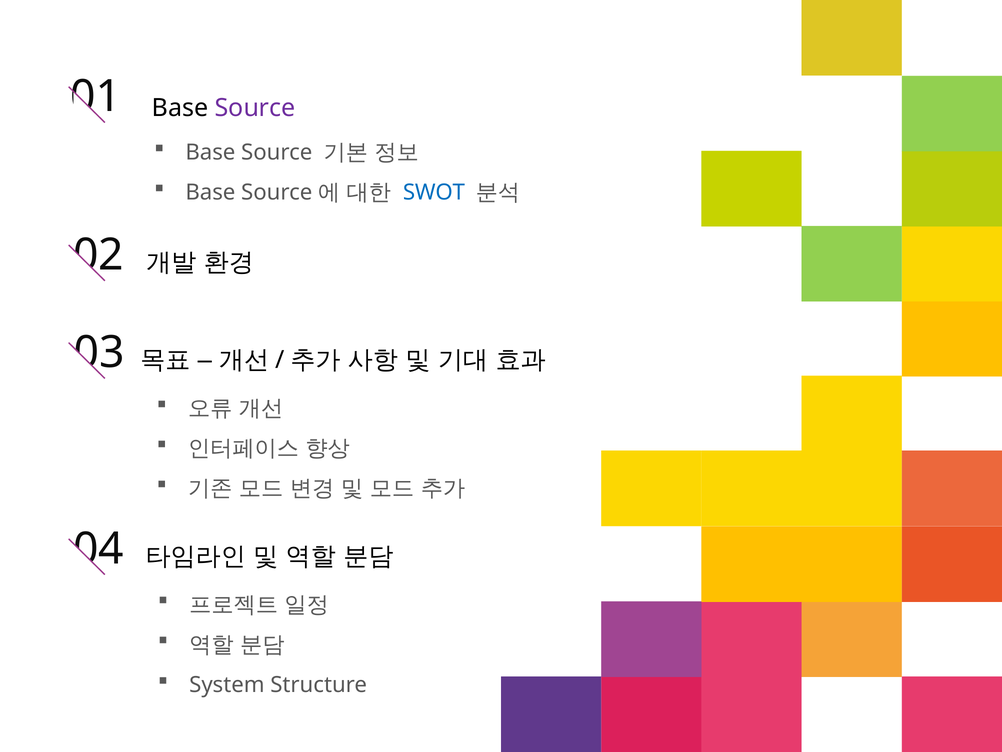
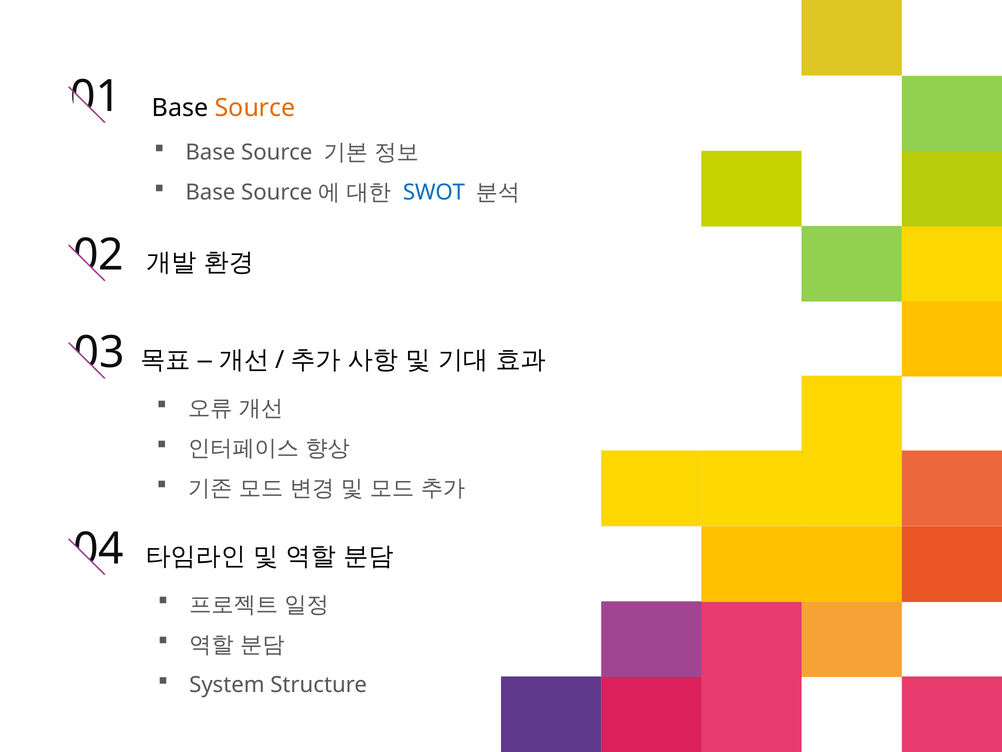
Source colour: purple -> orange (255, 108)
